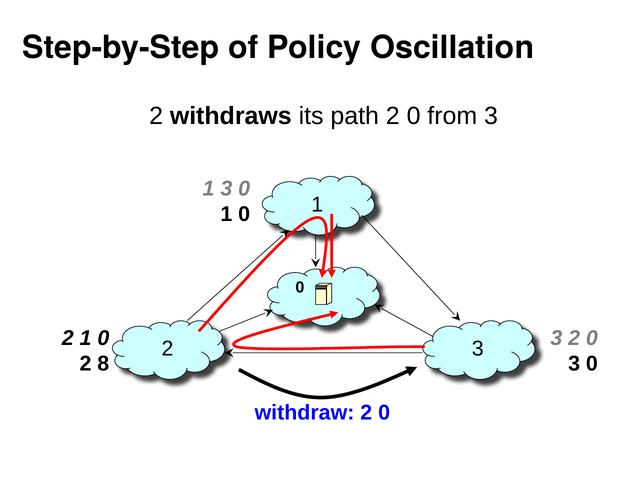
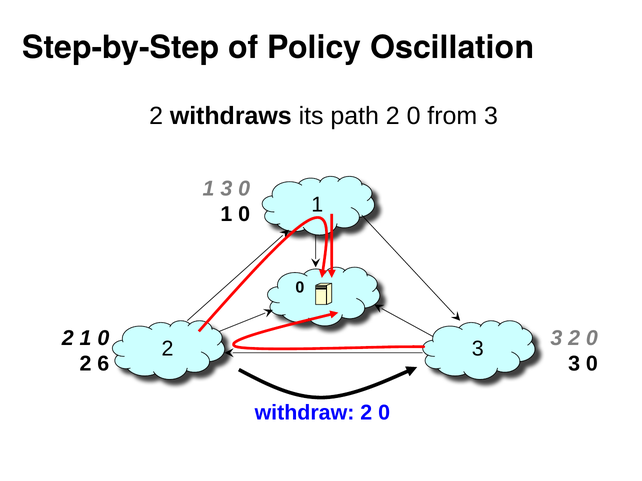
8: 8 -> 6 (103, 364)
